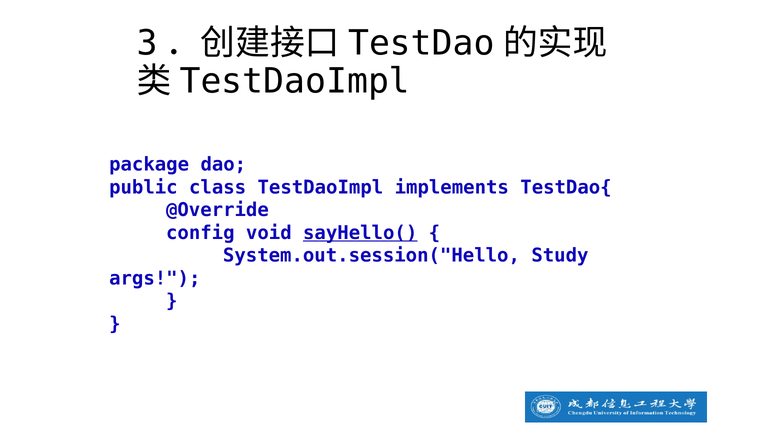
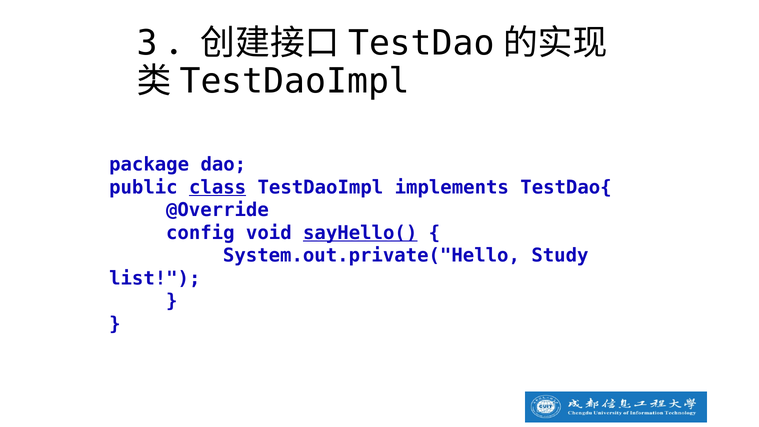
class underline: none -> present (218, 187)
System.out.session("Hello: System.out.session("Hello -> System.out.private("Hello (371, 256)
args: args -> list (155, 278)
